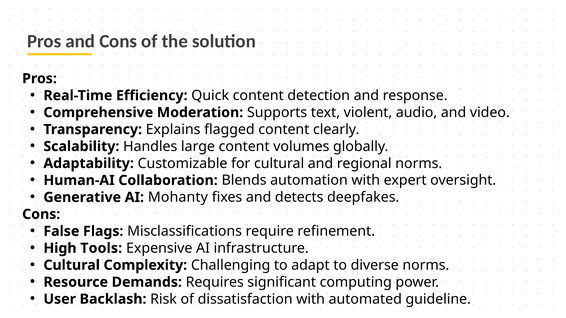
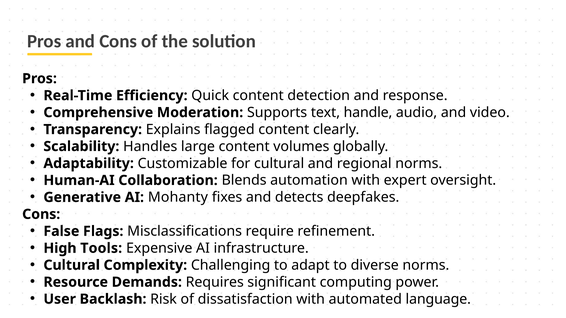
violent: violent -> handle (368, 113)
guideline: guideline -> language (438, 299)
